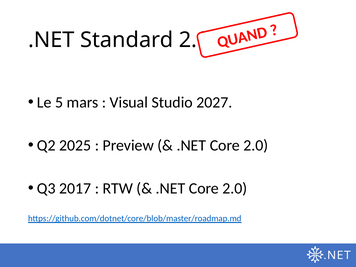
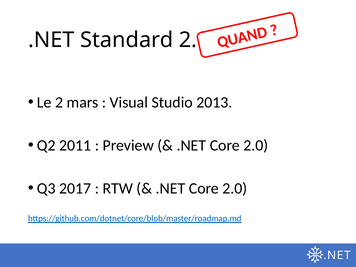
5: 5 -> 2 (59, 102)
2027: 2027 -> 2013 (214, 102)
2025: 2025 -> 2011 (75, 145)
